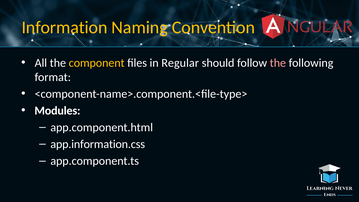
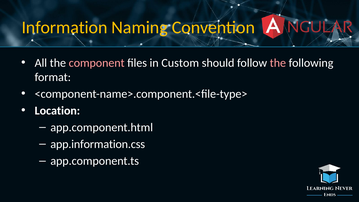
component colour: yellow -> pink (97, 63)
Regular: Regular -> Custom (180, 63)
Modules: Modules -> Location (57, 111)
